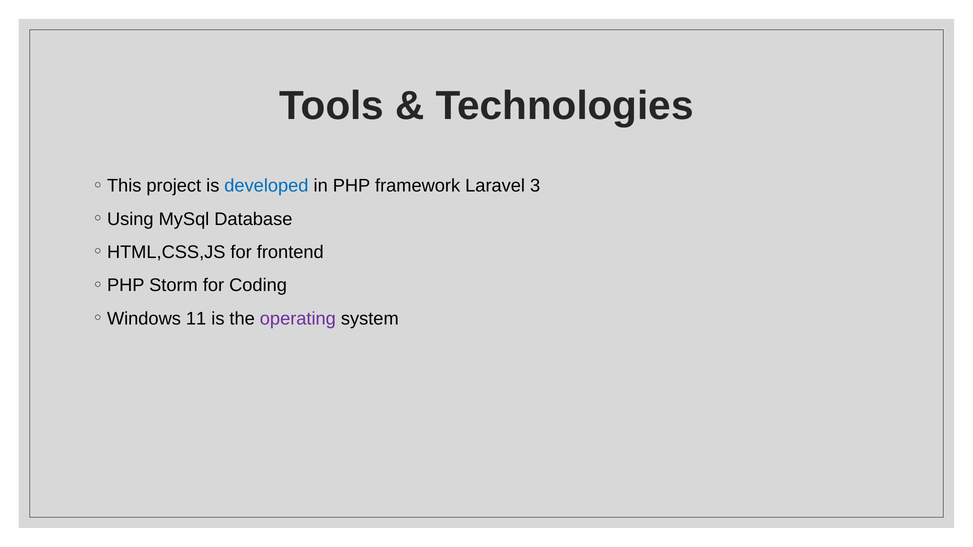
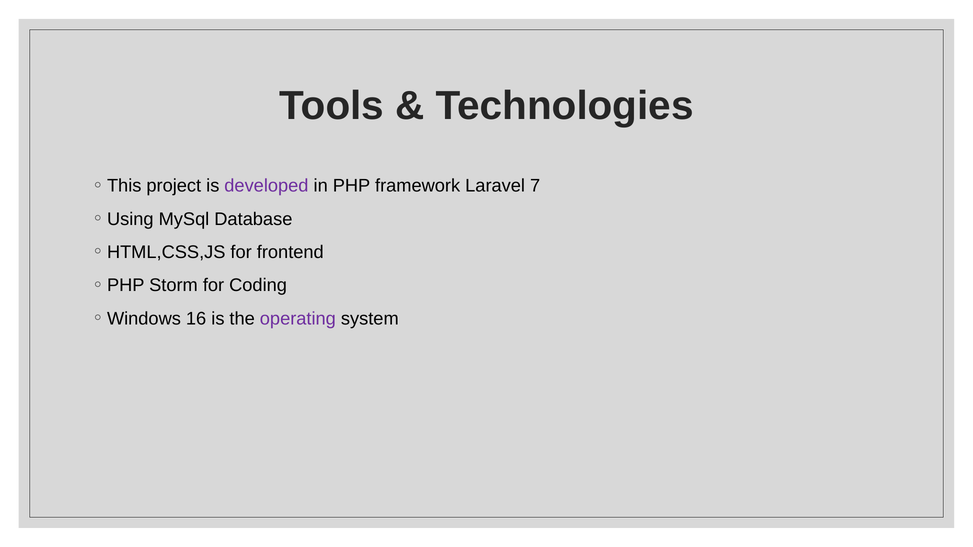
developed colour: blue -> purple (266, 186)
3: 3 -> 7 (535, 186)
11: 11 -> 16 (196, 319)
